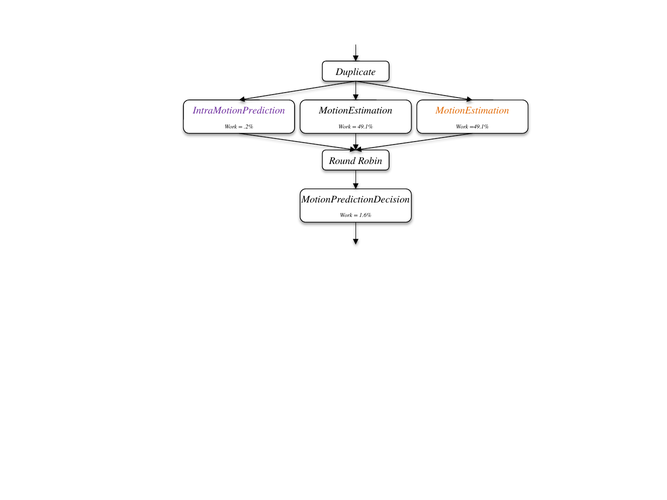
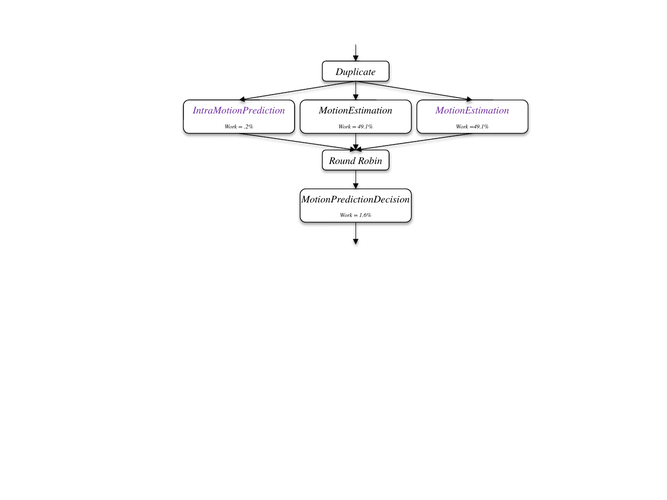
MotionEstimation colour: orange -> purple (472, 110)
